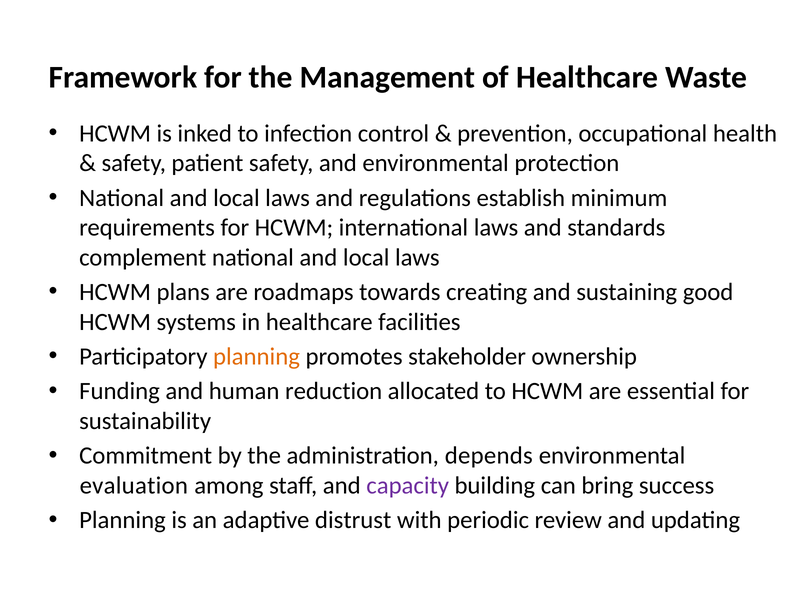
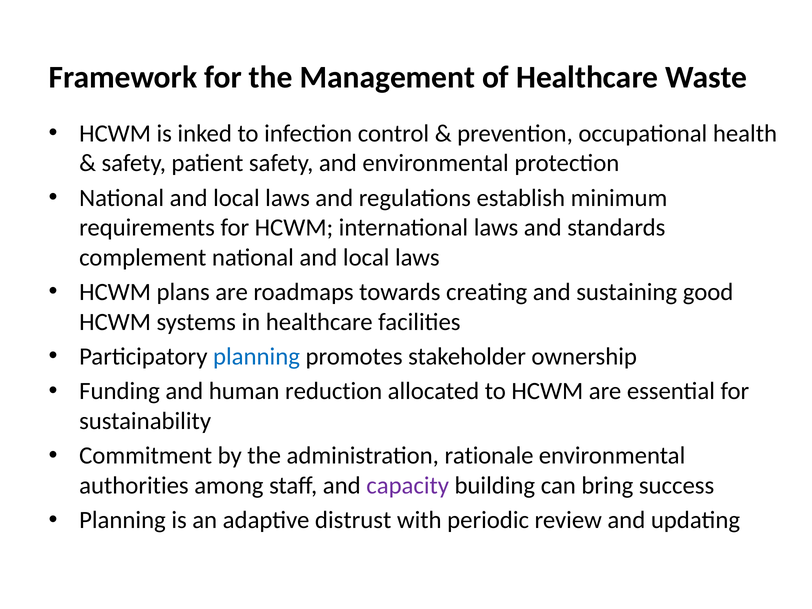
planning colour: orange -> blue (257, 357)
depends: depends -> rationale (489, 456)
evaluation: evaluation -> authorities (134, 486)
